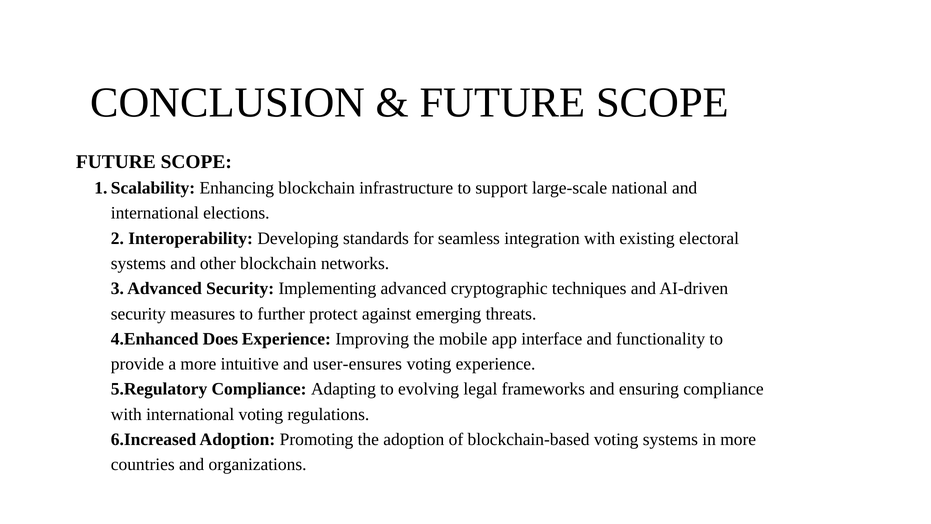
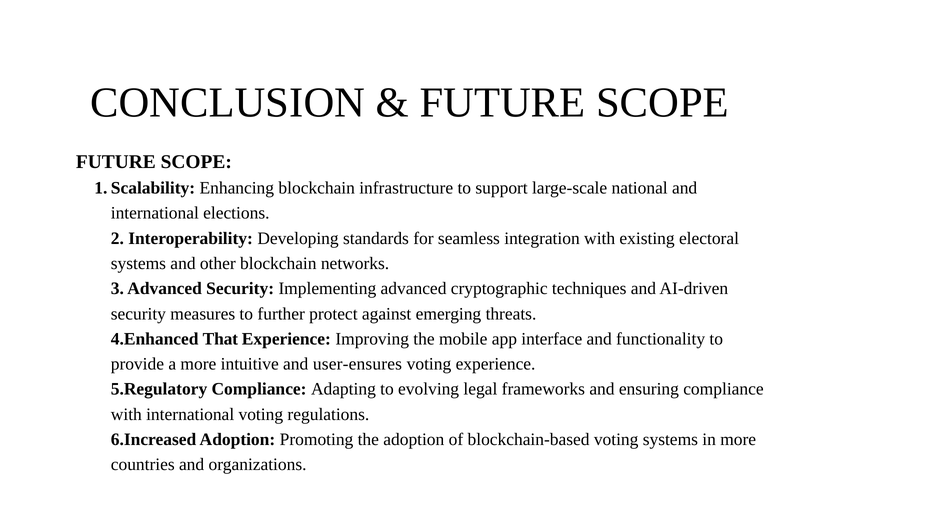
Does: Does -> That (220, 339)
